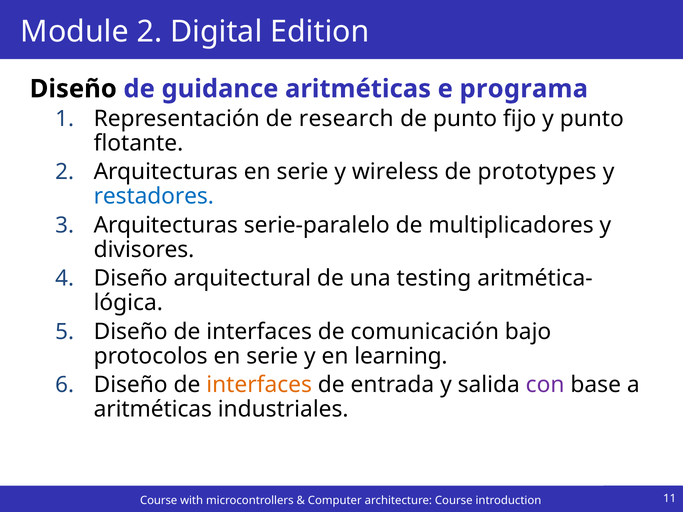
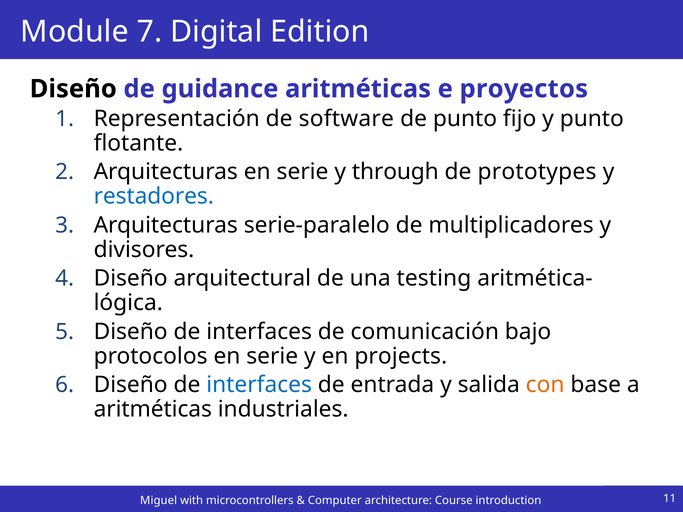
Module 2: 2 -> 7 (149, 32)
programa: programa -> proyectos (524, 89)
research: research -> software (346, 119)
wireless: wireless -> through (395, 172)
learning: learning -> projects (401, 356)
interfaces colour: orange -> blue (259, 385)
con colour: purple -> orange (545, 385)
Course: Course -> Miguel (159, 501)
